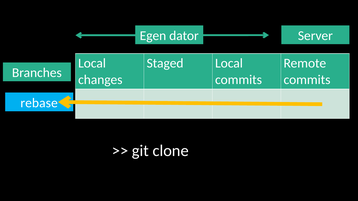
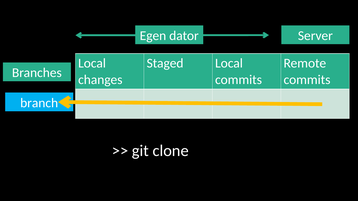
rebase: rebase -> branch (39, 103)
